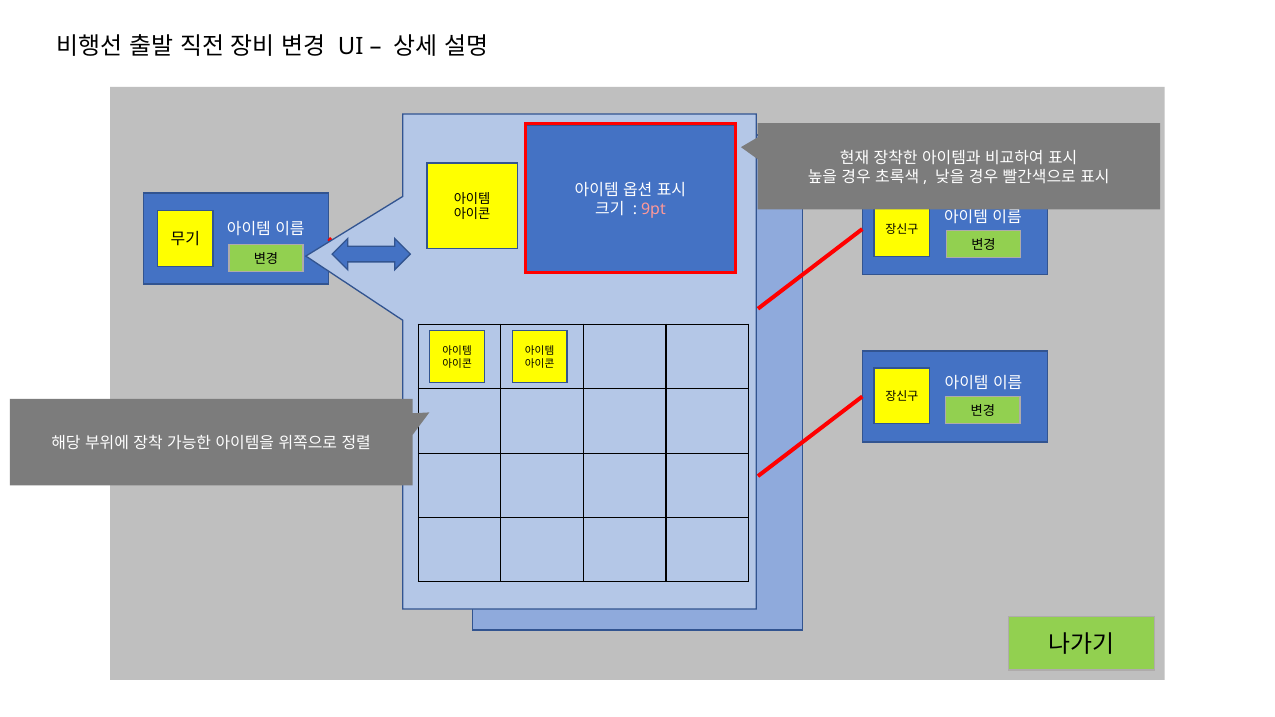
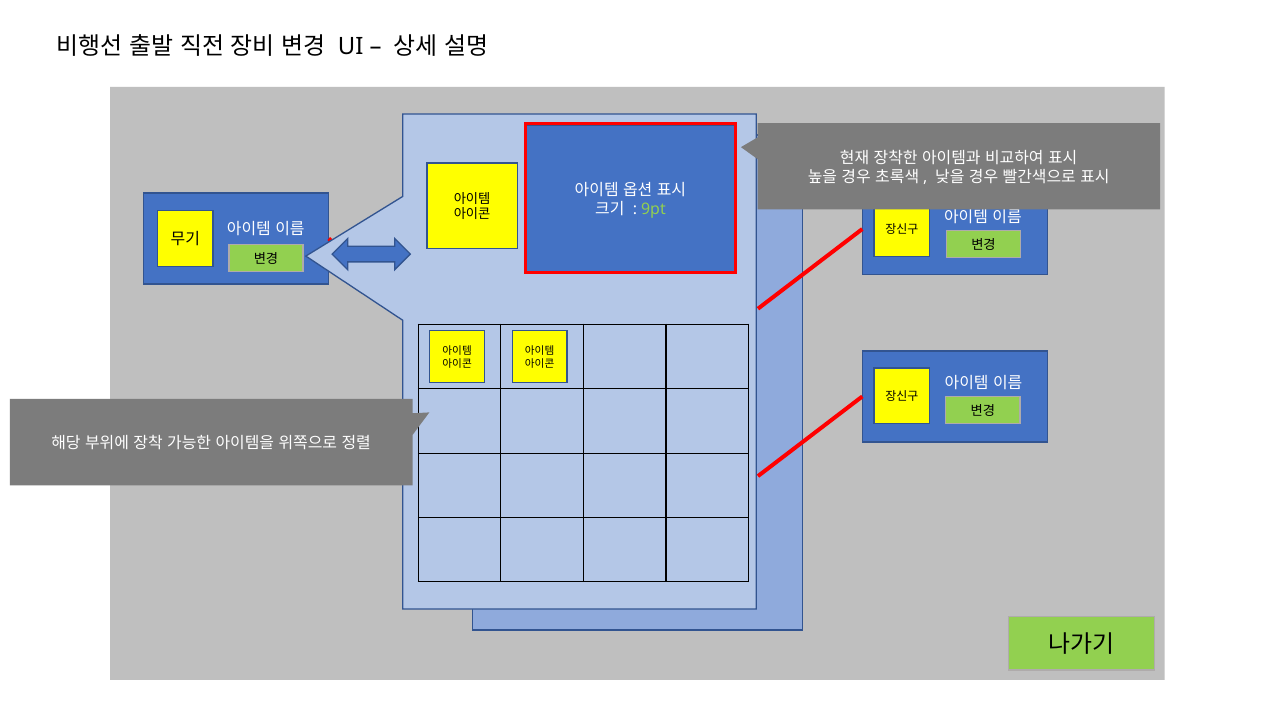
9pt colour: pink -> light green (653, 209)
